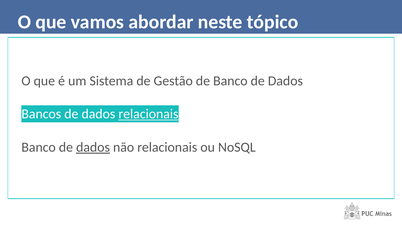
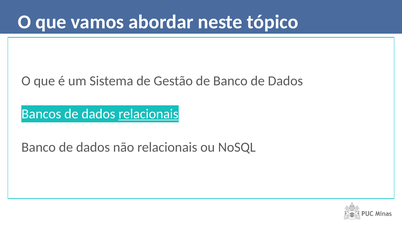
dados underline: present -> none (93, 147)
